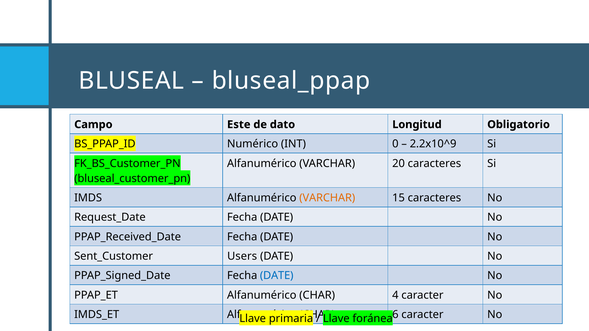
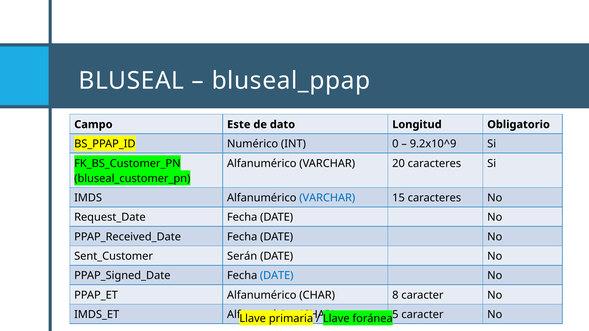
2.2x10^9: 2.2x10^9 -> 9.2x10^9 (433, 144)
VARCHAR colour: orange -> blue (327, 198)
Users: Users -> Serán (242, 256)
4: 4 -> 8 (395, 295)
6: 6 -> 5 (395, 315)
